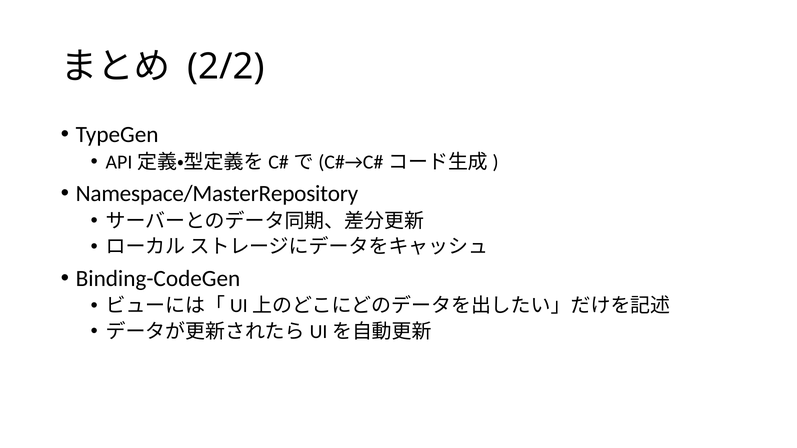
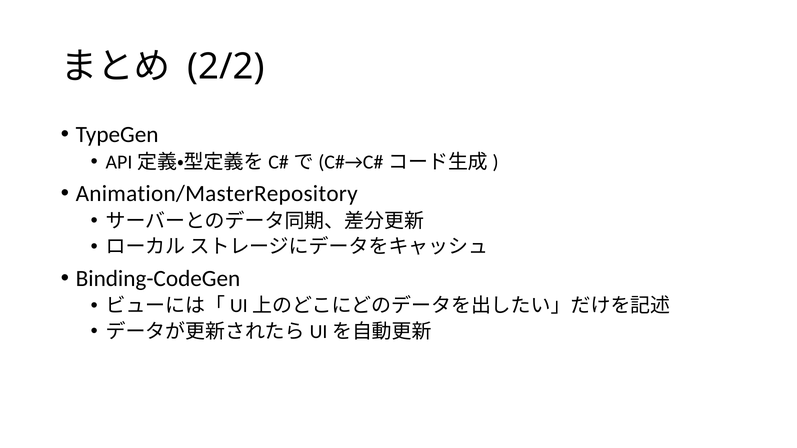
Namespace/MasterRepository: Namespace/MasterRepository -> Animation/MasterRepository (217, 194)
